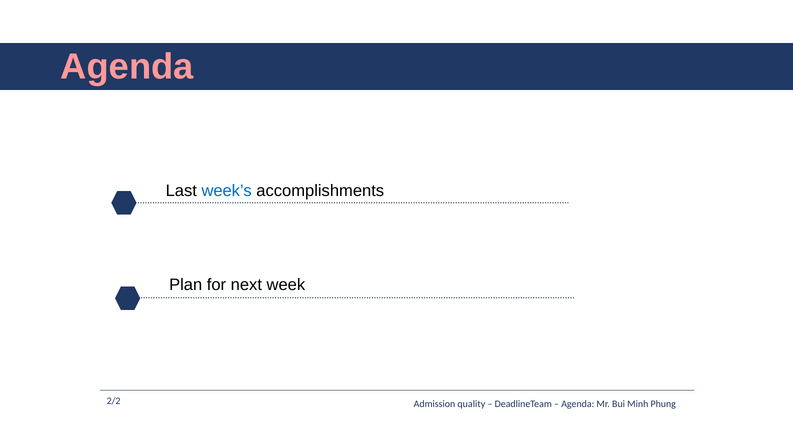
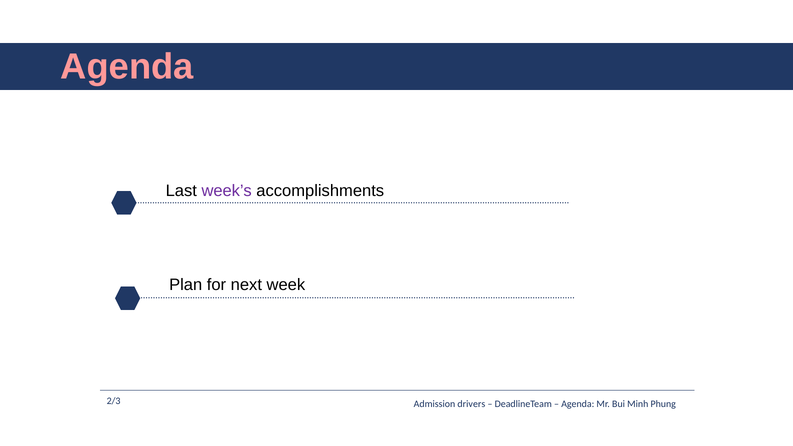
week’s colour: blue -> purple (227, 191)
2/2: 2/2 -> 2/3 (114, 401)
quality: quality -> drivers (471, 404)
